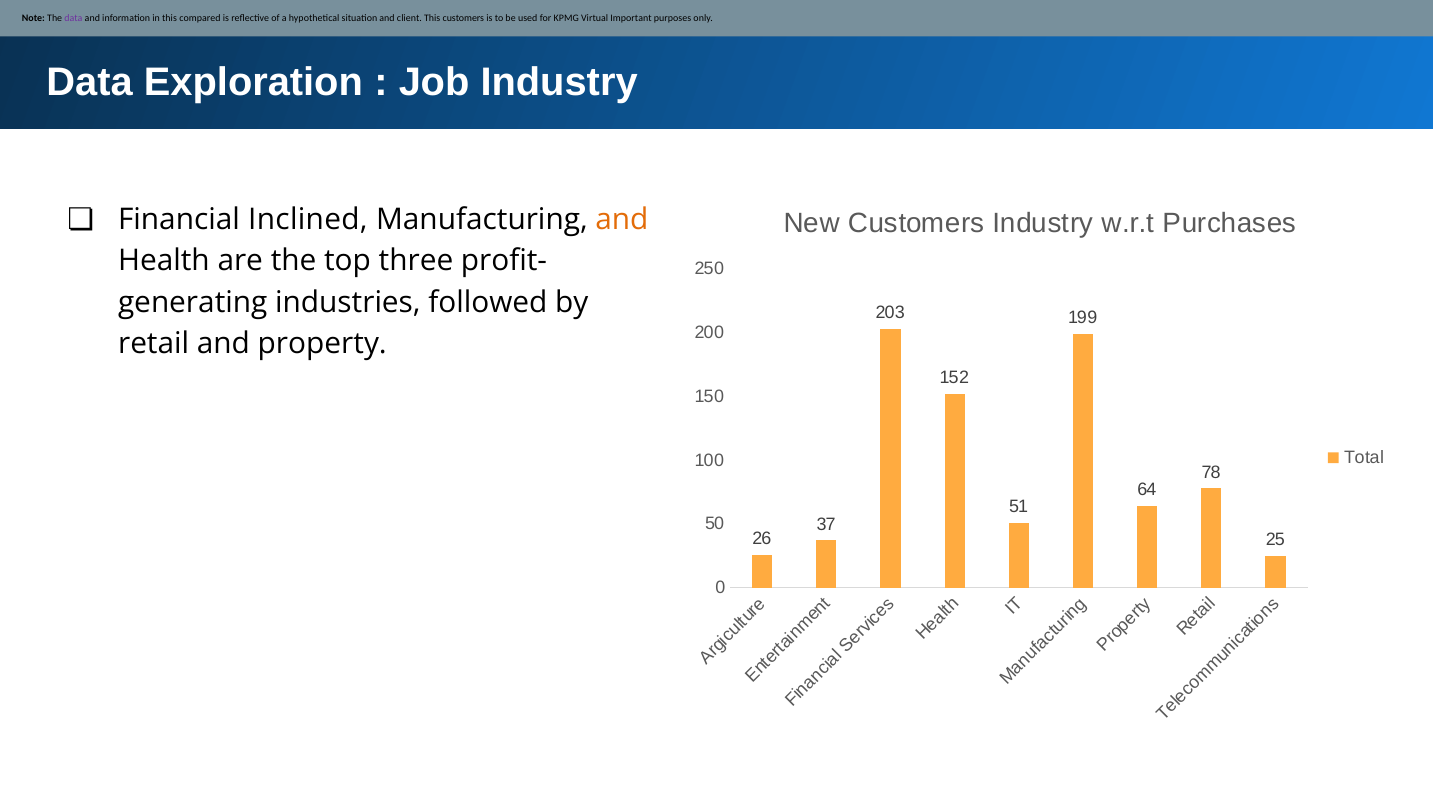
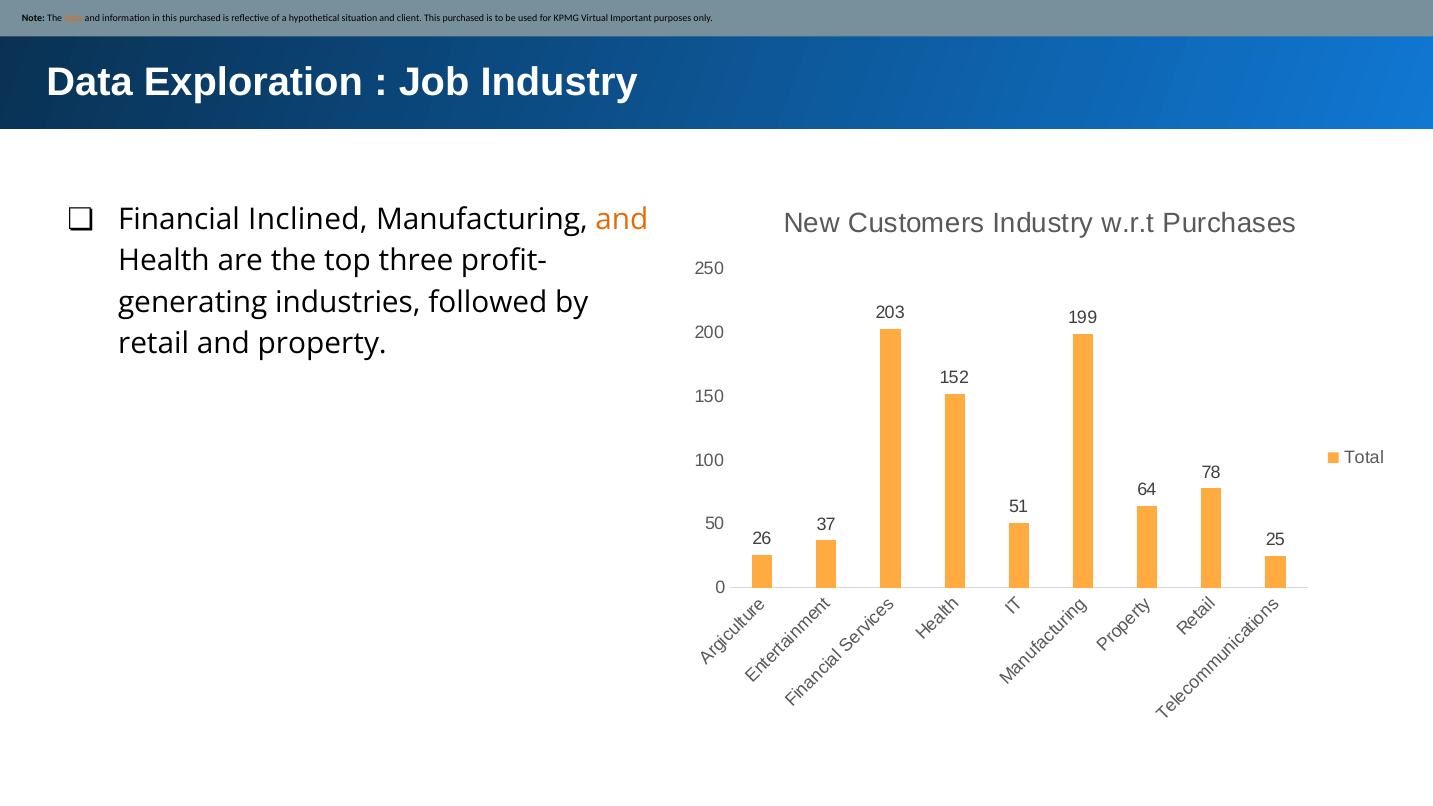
data colour: purple -> orange (73, 18)
in this compared: compared -> purchased (200, 18)
client This customers: customers -> purchased (463, 18)
